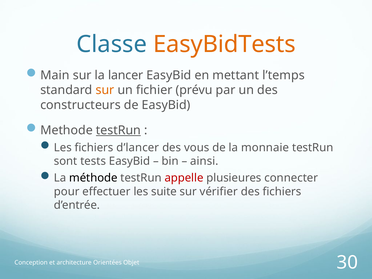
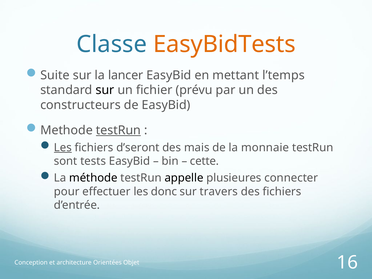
Main: Main -> Suite (55, 75)
sur colour: orange -> black (105, 90)
Les underline: none -> present (63, 148)
d’lancer: d’lancer -> d’seront (138, 148)
vous: vous -> mais (197, 148)
ainsi: ainsi -> cette (204, 161)
appelle colour: red -> black (184, 178)
suite: suite -> donc (164, 192)
vérifier: vérifier -> travers (219, 192)
30: 30 -> 16 (347, 263)
